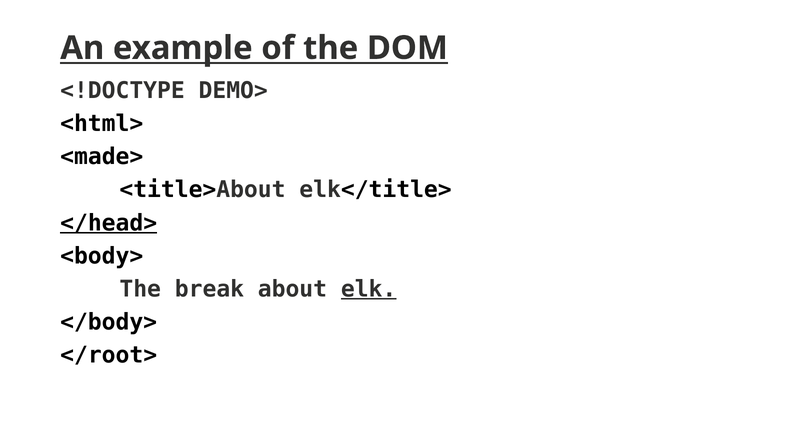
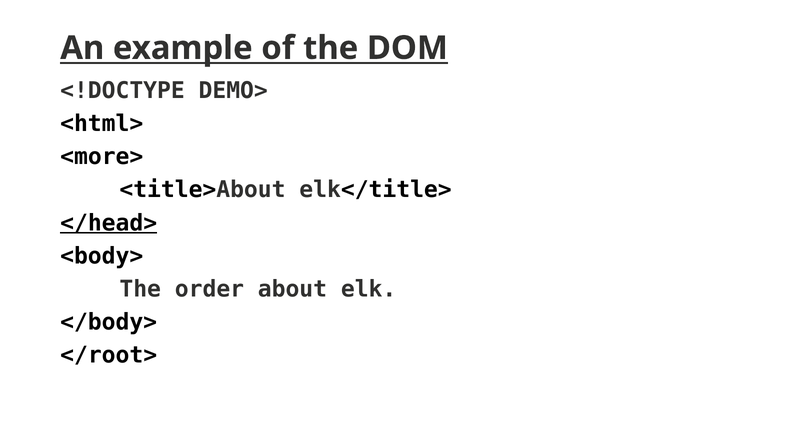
<made>: <made> -> <more> (102, 157)
break: break -> order (209, 289)
elk underline: present -> none (369, 289)
